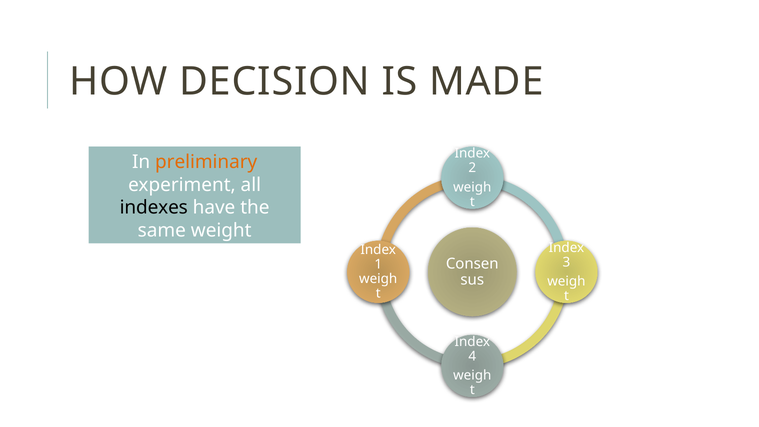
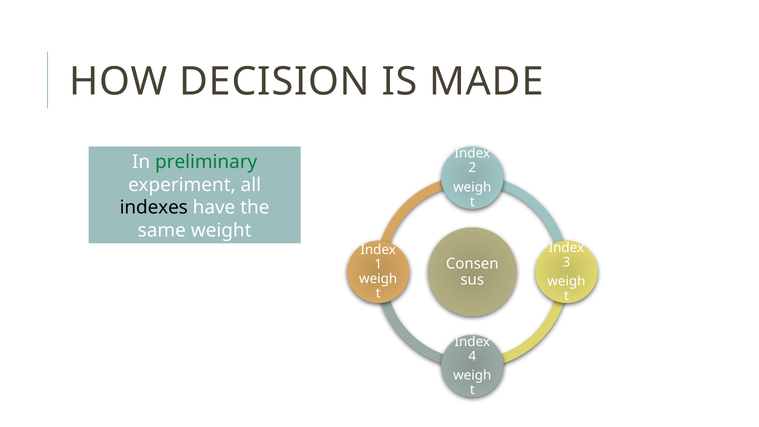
preliminary colour: orange -> green (206, 162)
